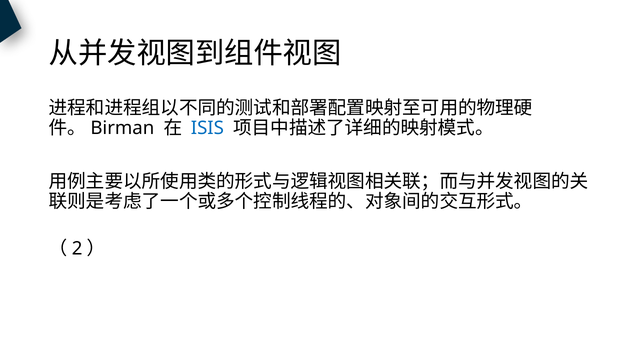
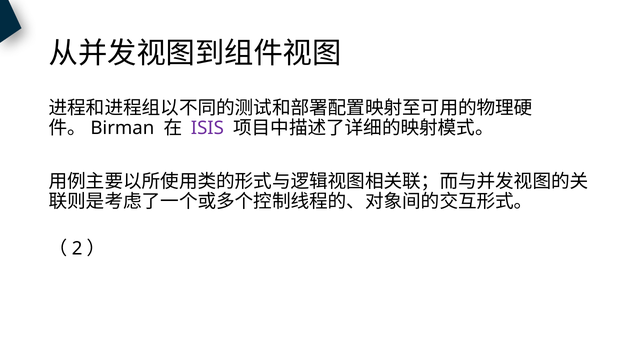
ISIS colour: blue -> purple (207, 128)
